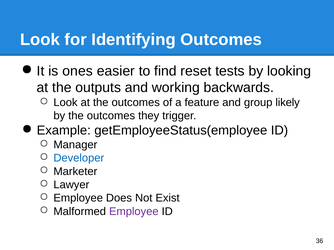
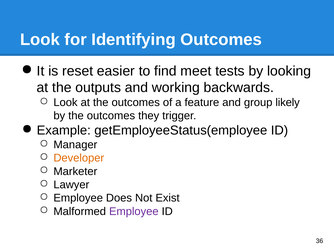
ones: ones -> reset (78, 71)
reset: reset -> meet (196, 71)
Developer colour: blue -> orange (79, 158)
